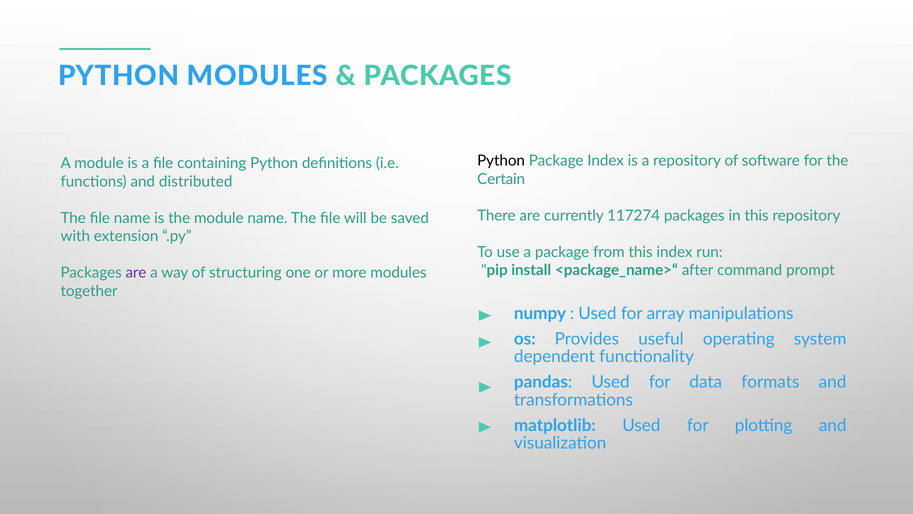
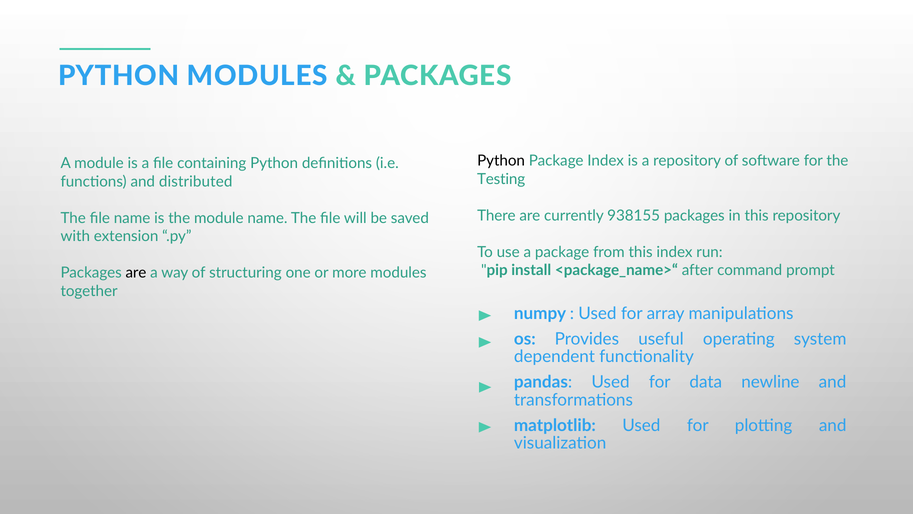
Certain: Certain -> Testing (501, 179)
117274: 117274 -> 938155 (634, 215)
are colour: purple -> black (136, 273)
formats: formats -> newline (770, 382)
